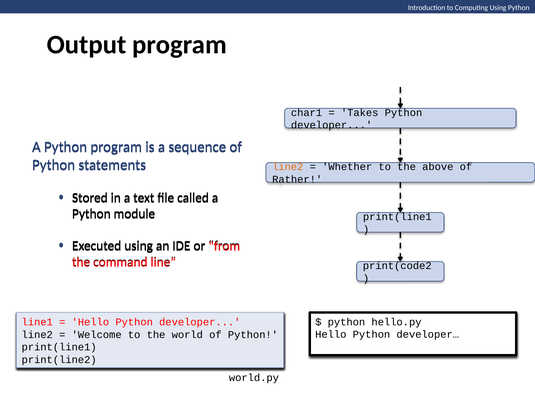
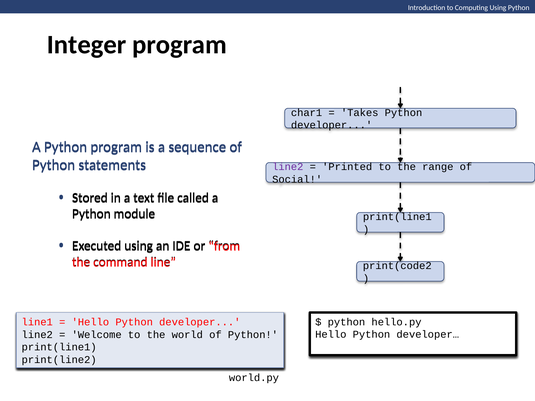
Output: Output -> Integer (87, 45)
line2 colour: orange -> purple (288, 167)
Whether: Whether -> Printed (347, 167)
above: above -> range (438, 167)
Rather: Rather -> Social (297, 179)
